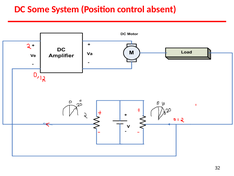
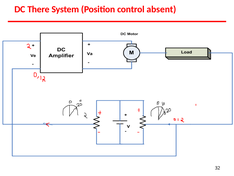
Some: Some -> There (38, 9)
